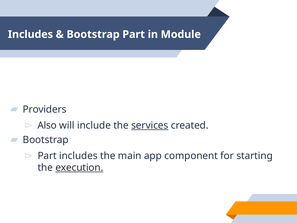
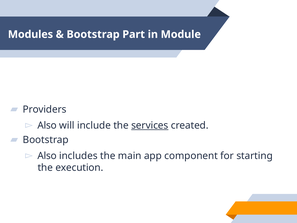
Includes: Includes -> Modules (30, 34)
Part: Part -> Also (47, 156)
execution underline: present -> none (79, 167)
